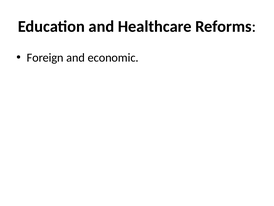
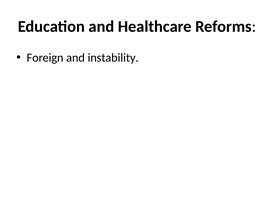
economic: economic -> instability (113, 57)
